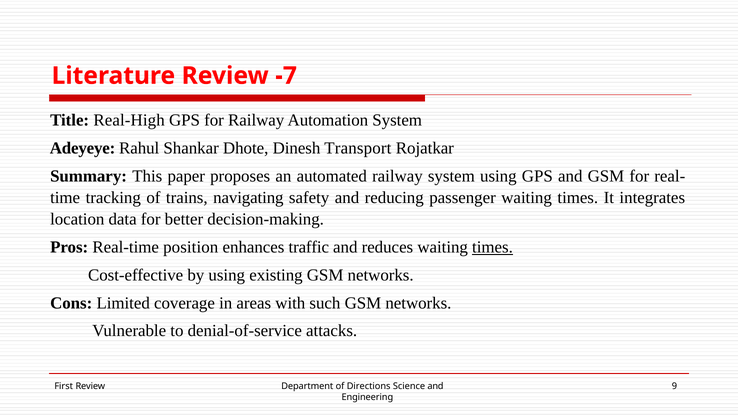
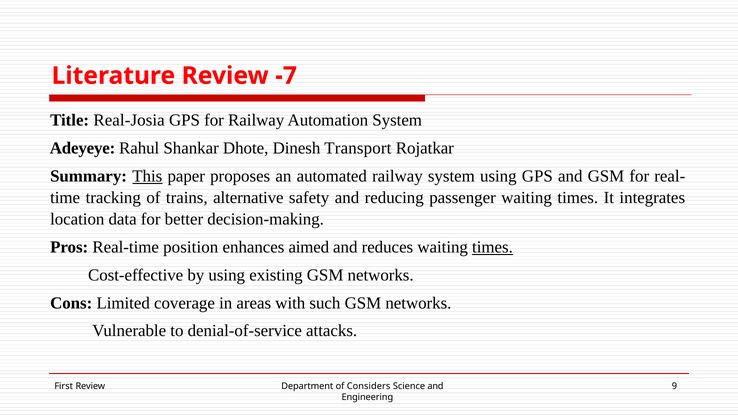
Real-High: Real-High -> Real-Josia (129, 120)
This underline: none -> present (147, 176)
navigating: navigating -> alternative (248, 198)
traffic: traffic -> aimed (309, 247)
Directions: Directions -> Considers (369, 386)
